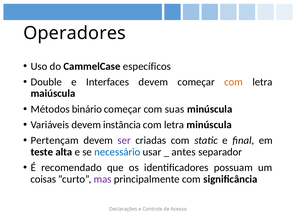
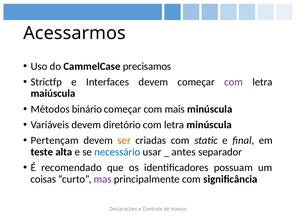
Operadores: Operadores -> Acessarmos (75, 33)
específicos: específicos -> precisamos (147, 66)
Double: Double -> Strictfp (46, 82)
com colour: orange -> purple (234, 82)
suas: suas -> mais (175, 109)
instância: instância -> diretório (122, 125)
ser colour: purple -> orange (124, 140)
